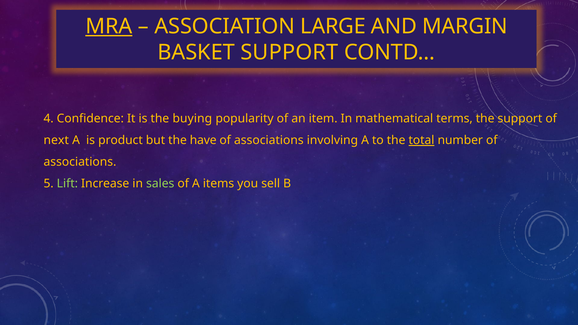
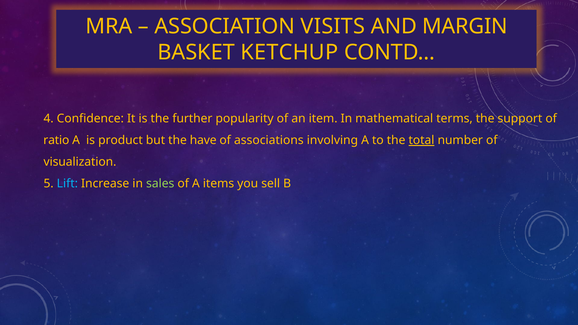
MRA underline: present -> none (109, 26)
LARGE: LARGE -> VISITS (333, 26)
BASKET SUPPORT: SUPPORT -> KETCHUP (289, 52)
buying: buying -> further (192, 119)
next: next -> ratio (56, 140)
associations: associations -> visualization (80, 162)
Lift colour: light green -> light blue (67, 184)
